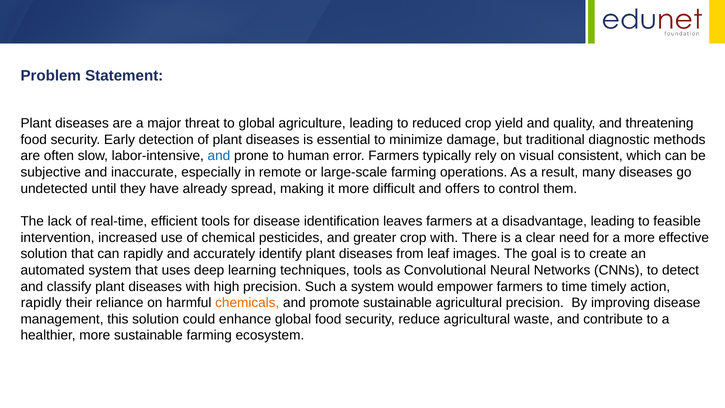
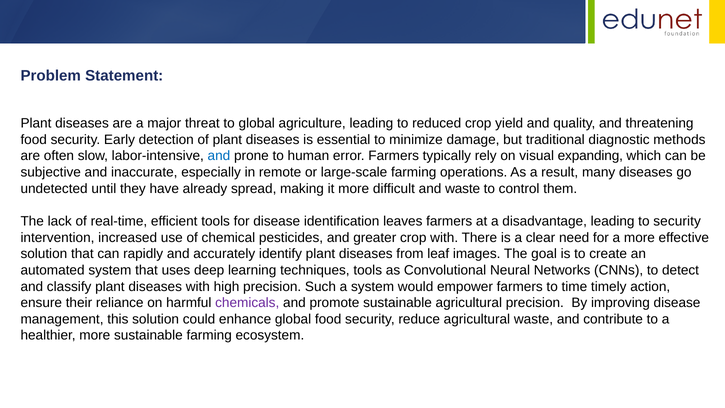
consistent: consistent -> expanding (590, 156)
and offers: offers -> waste (463, 189)
to feasible: feasible -> security (677, 221)
rapidly: rapidly -> ensure (41, 303)
chemicals colour: orange -> purple (247, 303)
